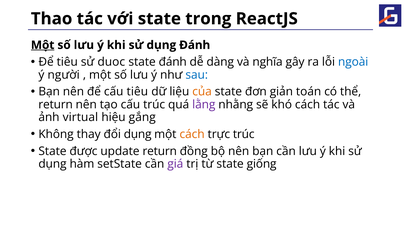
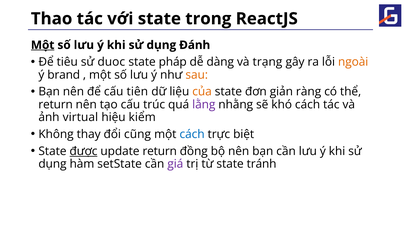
state đánh: đánh -> pháp (173, 62)
nghĩa: nghĩa -> trạng (267, 62)
ngoài colour: blue -> orange (353, 62)
người: người -> brand (64, 75)
sau colour: blue -> orange (197, 75)
cấu tiêu: tiêu -> tiên (137, 92)
toán: toán -> ràng (309, 92)
gắng: gắng -> kiểm (142, 117)
đổi dụng: dụng -> cũng (138, 134)
cách colour: orange -> blue (192, 134)
trực trúc: trúc -> biệt (244, 134)
được underline: none -> present (84, 151)
giống: giống -> tránh (262, 164)
